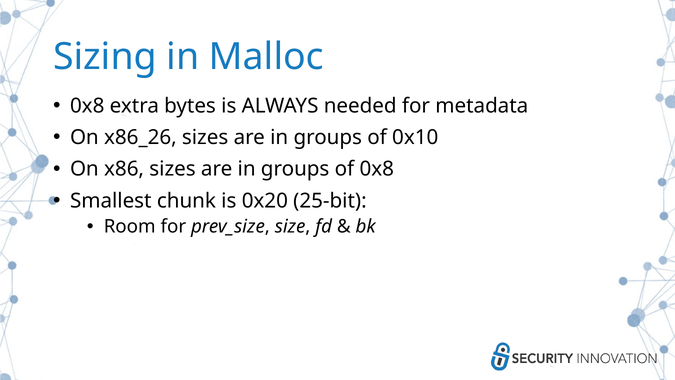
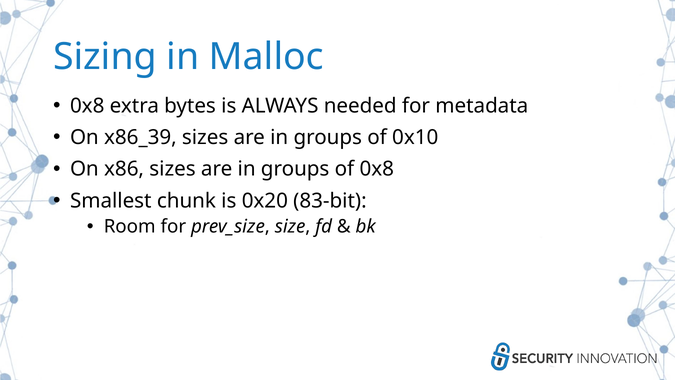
x86_26: x86_26 -> x86_39 (140, 137)
25-bit: 25-bit -> 83-bit (330, 201)
